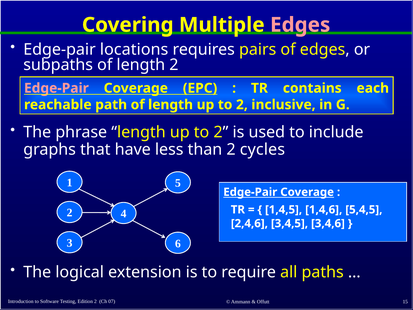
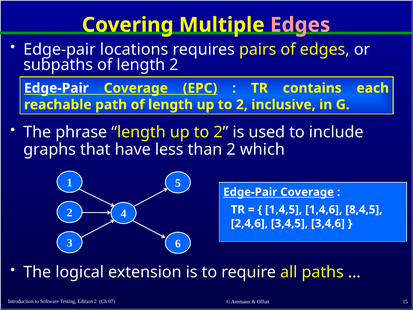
Edge-Pair colour: pink -> white (56, 88)
cycles: cycles -> which (262, 149)
5,4,5: 5,4,5 -> 8,4,5 (364, 209)
